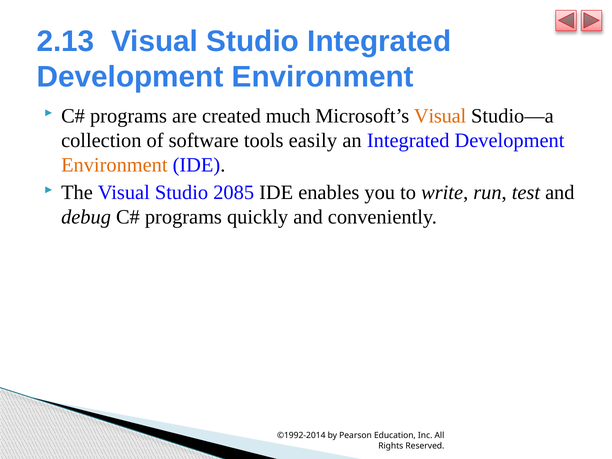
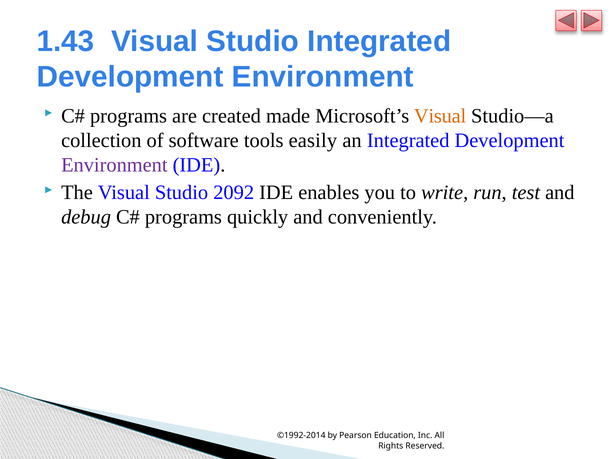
2.13: 2.13 -> 1.43 (66, 41)
much: much -> made (288, 116)
Environment colour: orange -> purple (114, 165)
2085: 2085 -> 2092 (234, 193)
